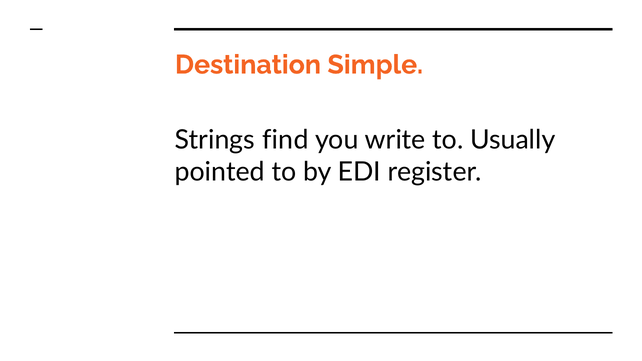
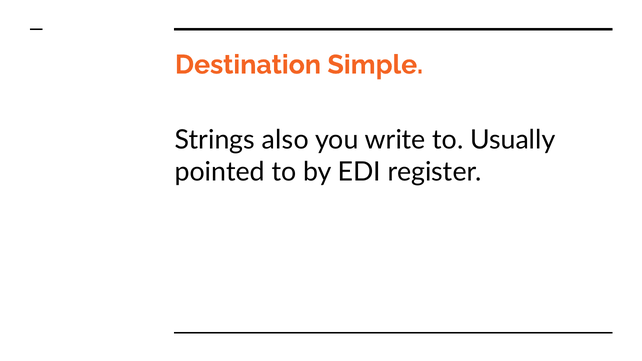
find: find -> also (285, 140)
